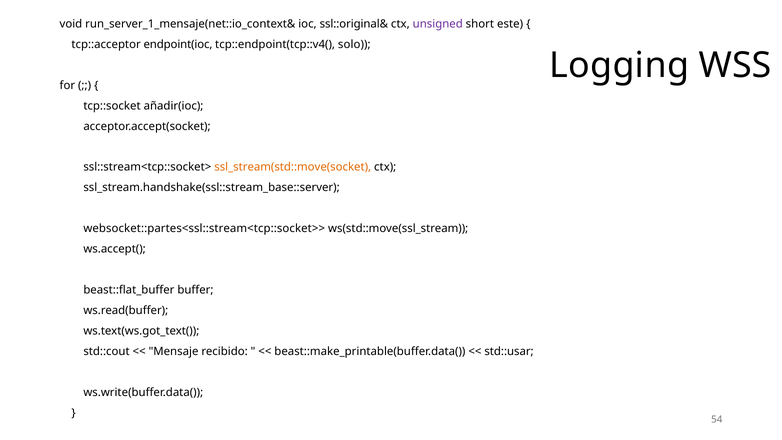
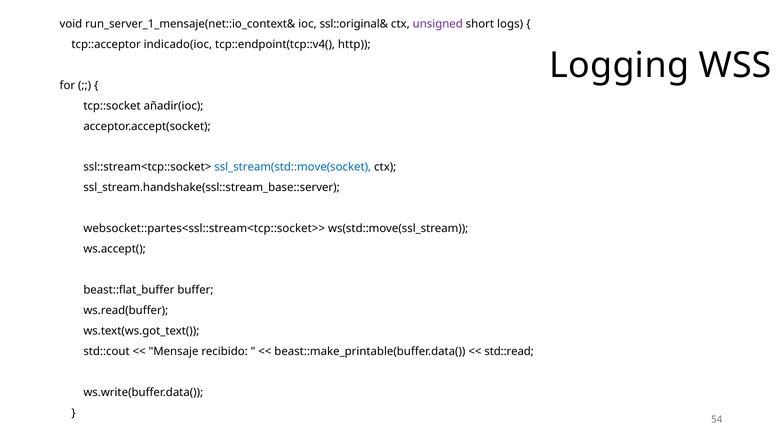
este: este -> logs (510, 24)
endpoint(ioc: endpoint(ioc -> indicado(ioc (178, 44)
solo: solo -> http (354, 44)
ssl_stream(std::move(socket colour: orange -> blue (293, 167)
std::usar: std::usar -> std::read (509, 351)
